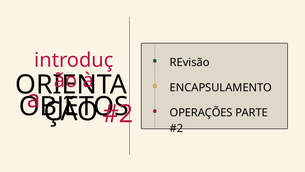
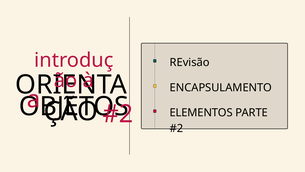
OPERAÇÕES: OPERAÇÕES -> ELEMENTOS (201, 112)
